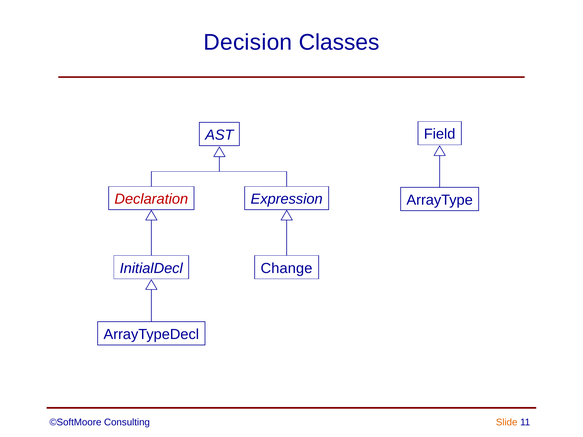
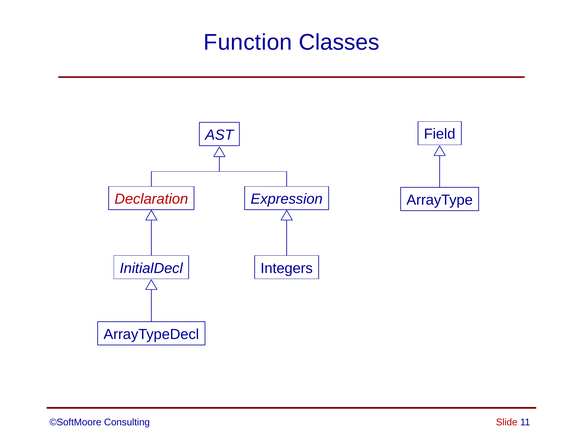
Decision: Decision -> Function (248, 42)
Change: Change -> Integers (287, 268)
Slide colour: orange -> red (507, 422)
